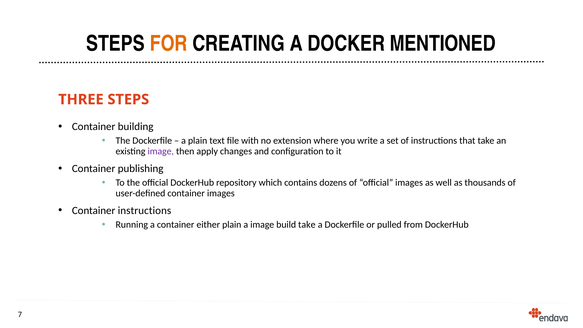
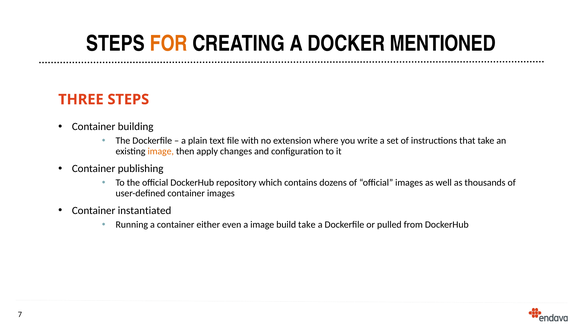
image colour: purple -> orange (161, 151)
Container instructions: instructions -> instantiated (145, 210)
either plain: plain -> even (232, 225)
